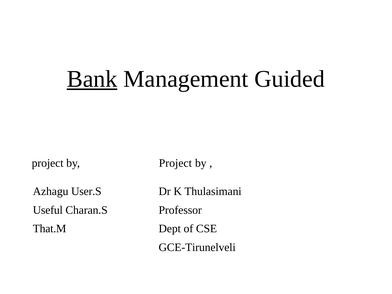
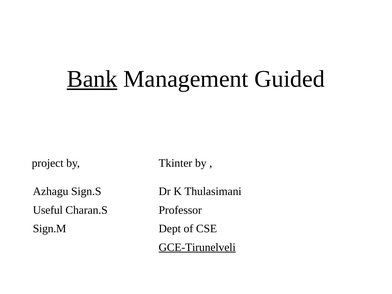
by Project: Project -> Tkinter (175, 163)
User.S: User.S -> Sign.S (86, 191)
That.M: That.M -> Sign.M (50, 229)
GCE-Tirunelveli underline: none -> present (197, 247)
